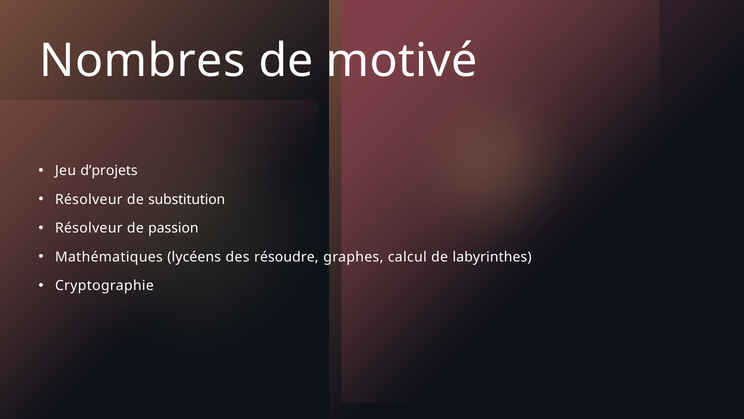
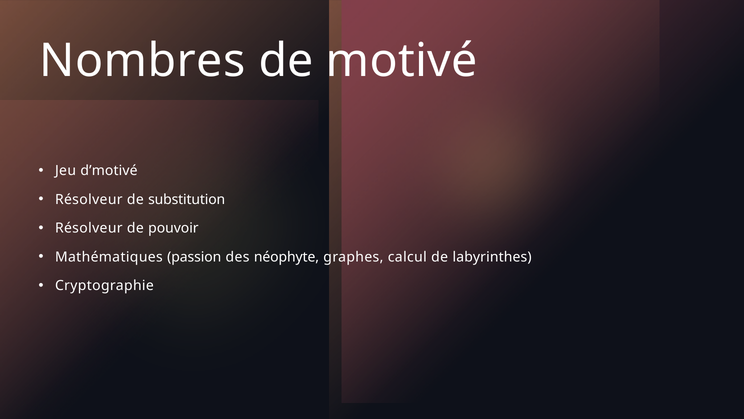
d’projets: d’projets -> d’motivé (109, 171)
passion: passion -> pouvoir (173, 228)
lycéens: lycéens -> passion (194, 257)
résoudre: résoudre -> néophyte (286, 257)
